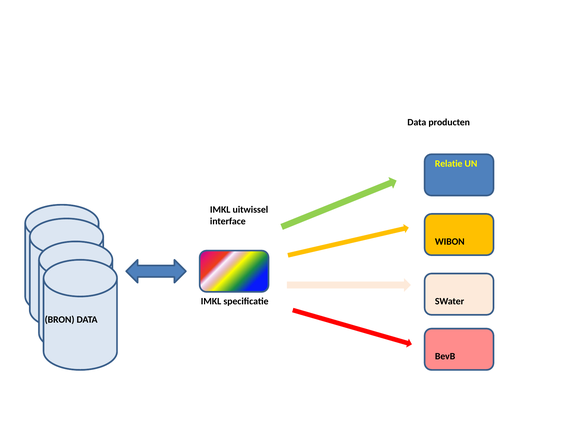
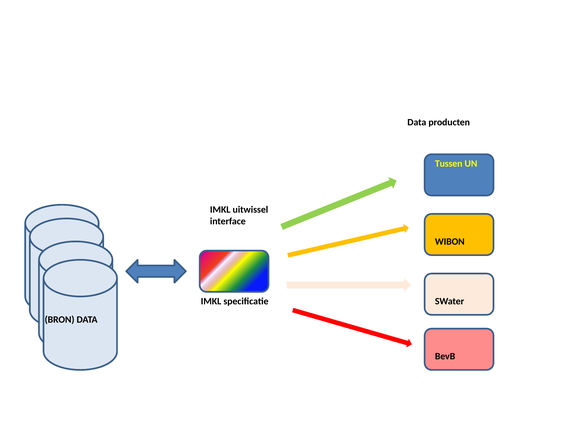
Relatie: Relatie -> Tussen (449, 164)
